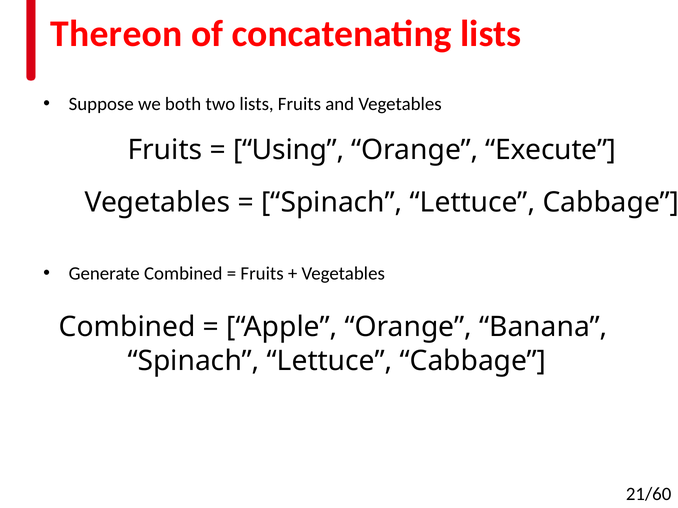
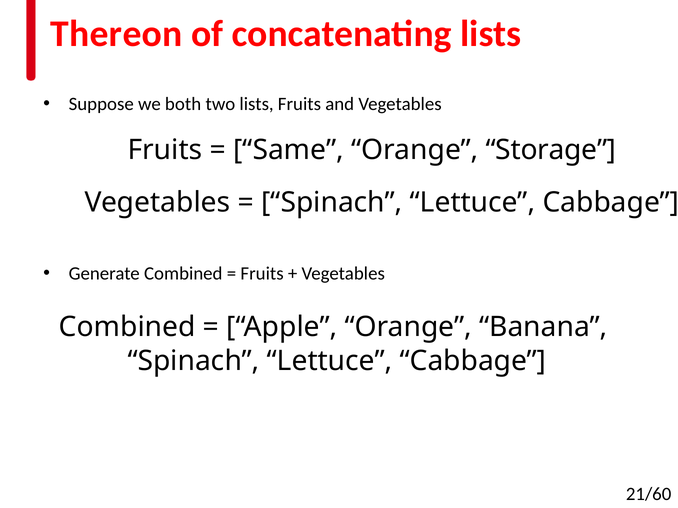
Using: Using -> Same (289, 150)
Execute: Execute -> Storage (551, 150)
